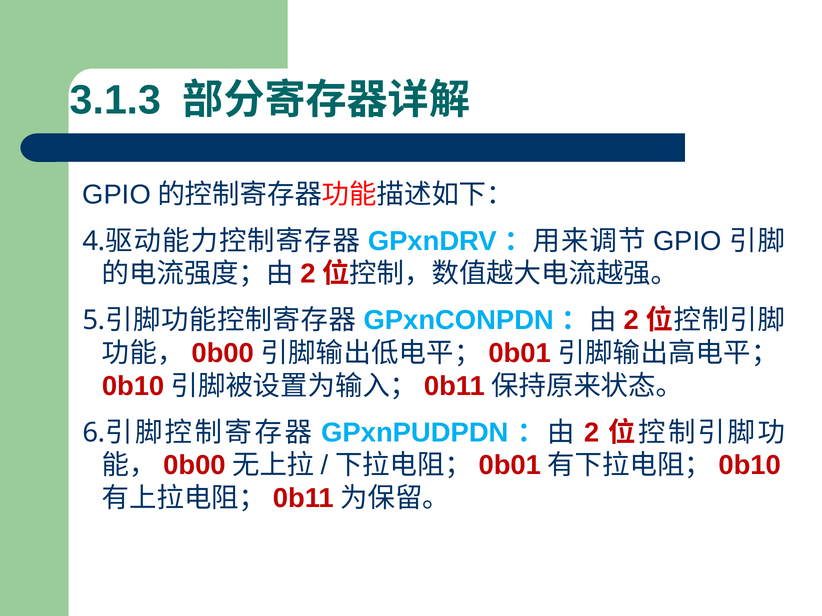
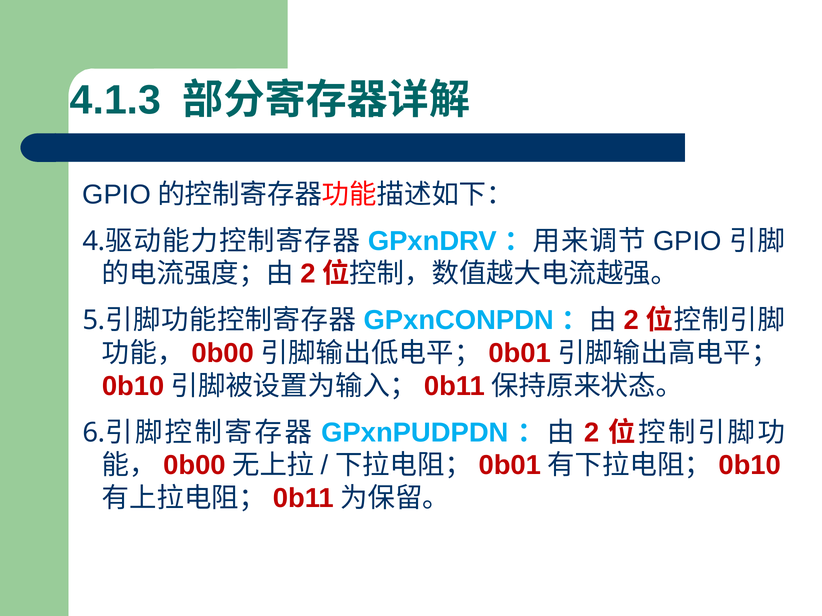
3.1.3: 3.1.3 -> 4.1.3 (116, 100)
